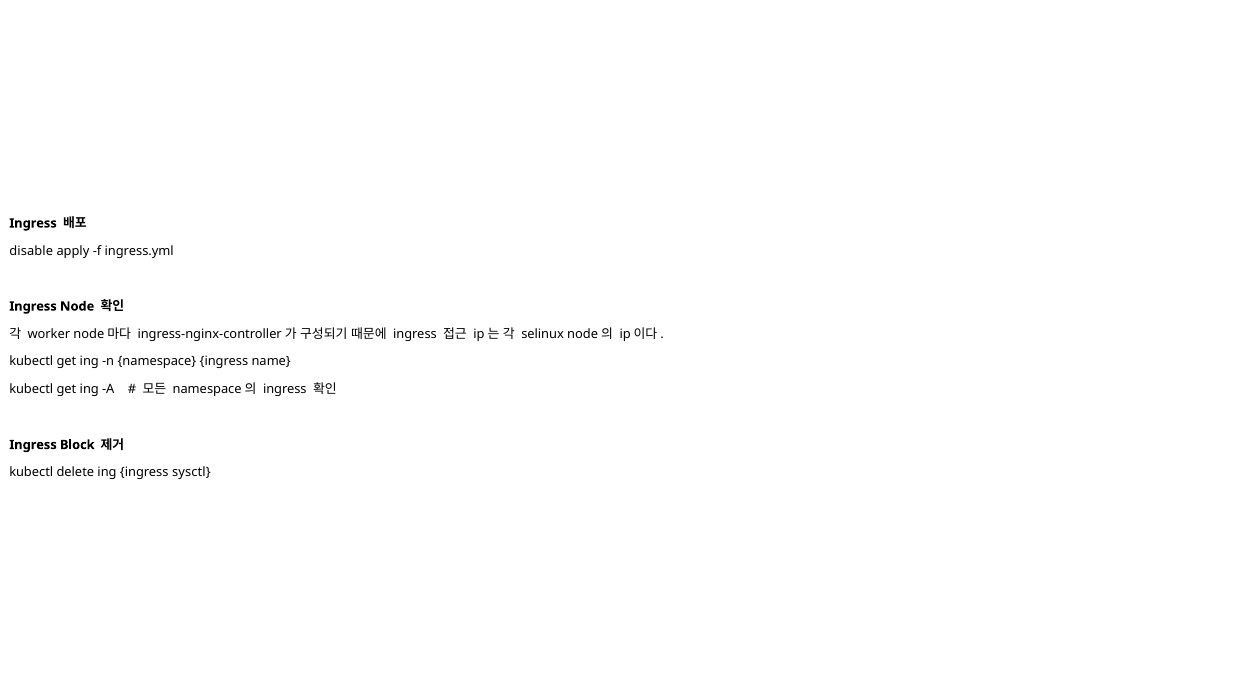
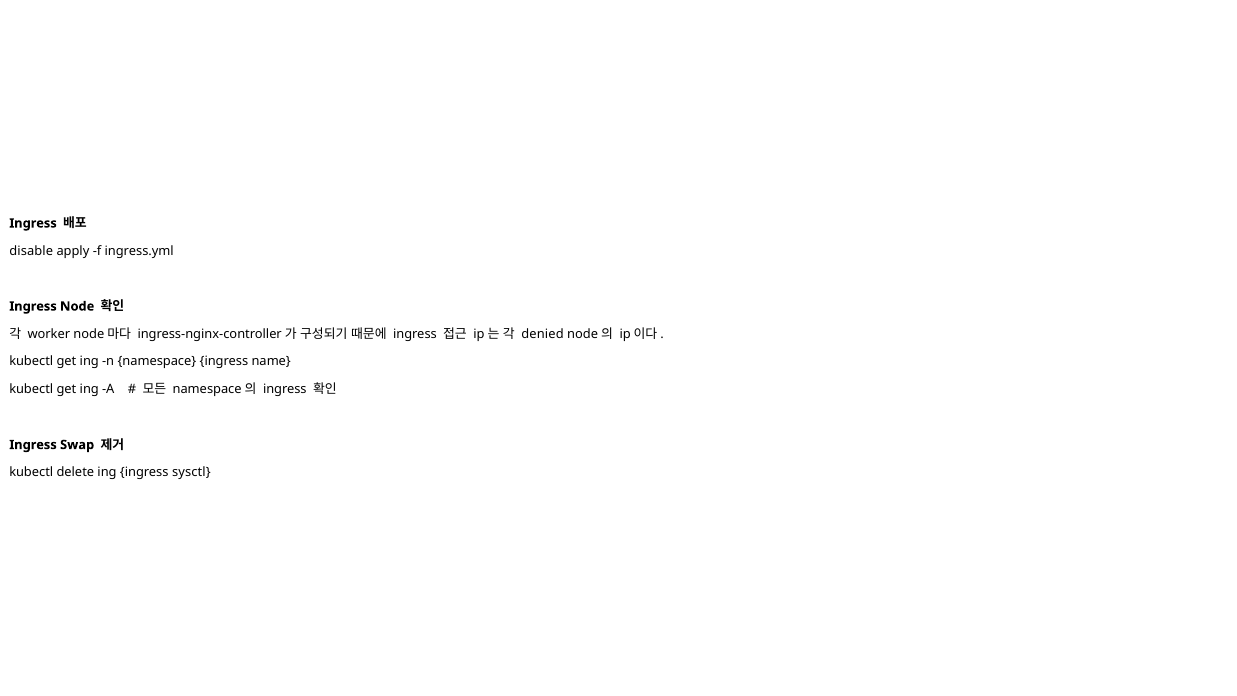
selinux: selinux -> denied (543, 334)
Block: Block -> Swap (77, 445)
